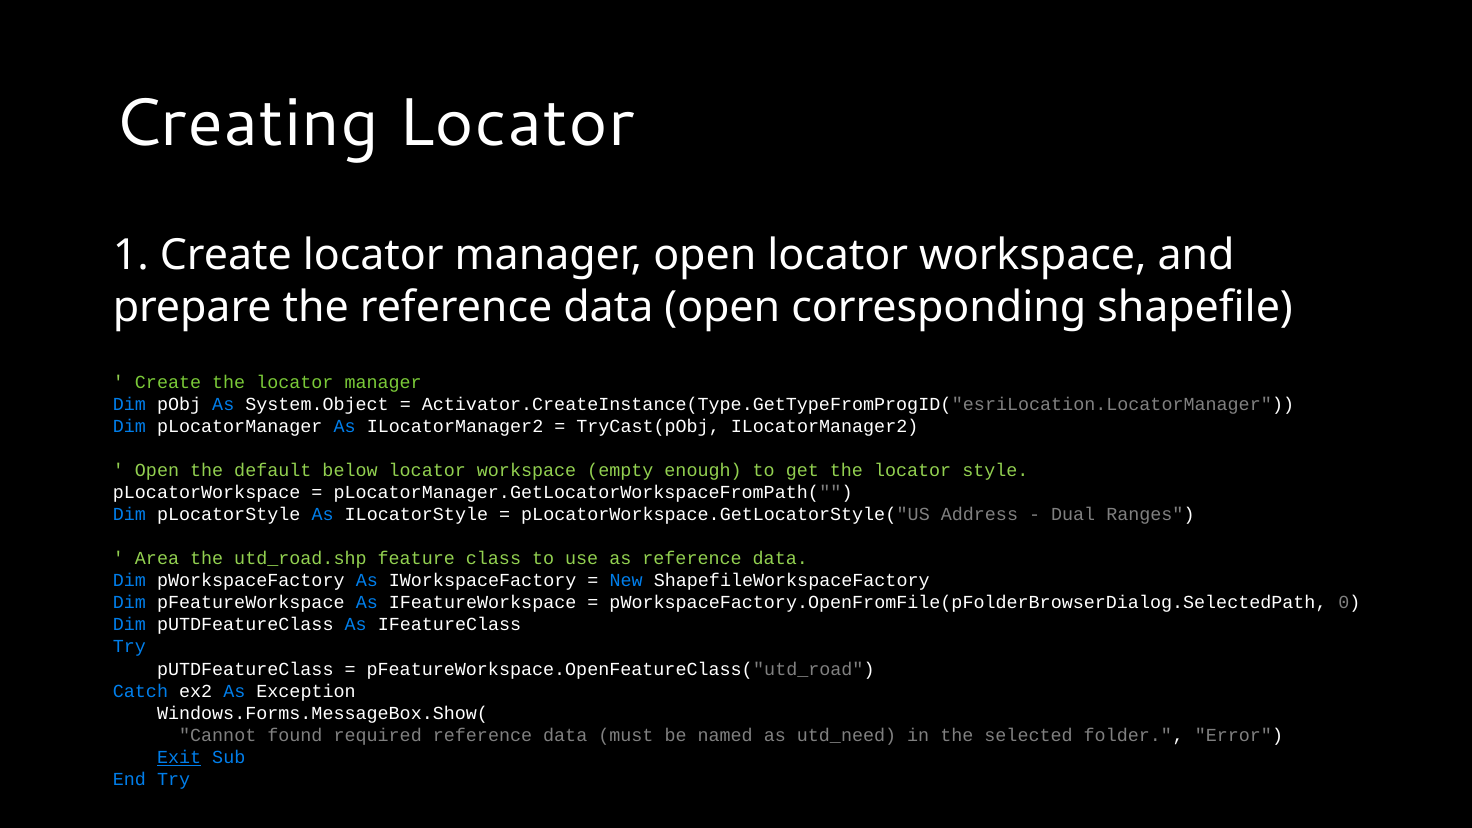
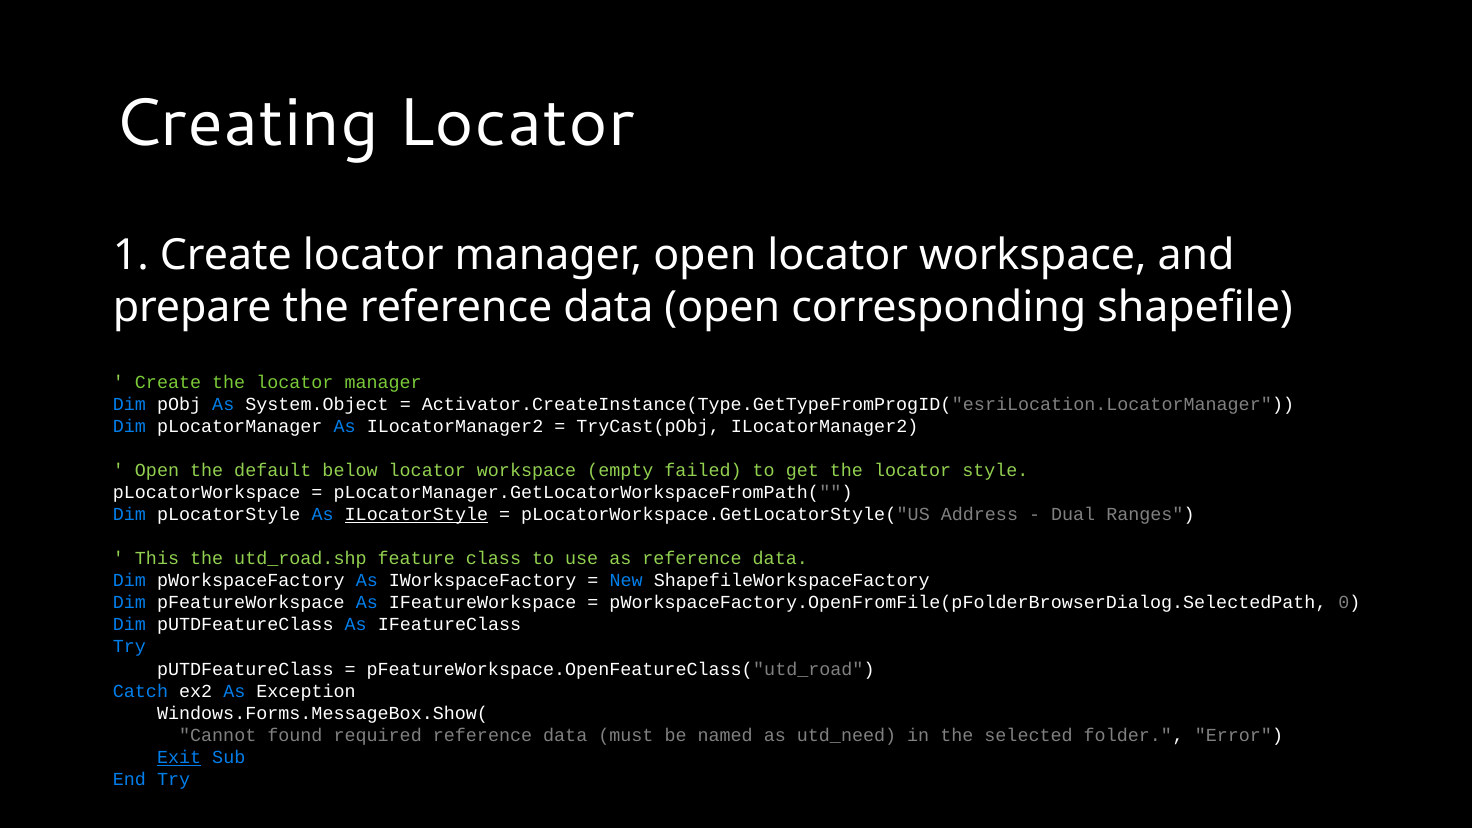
enough: enough -> failed (703, 470)
ILocatorStyle underline: none -> present (416, 514)
Area: Area -> This (157, 559)
